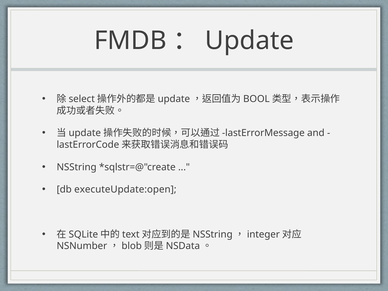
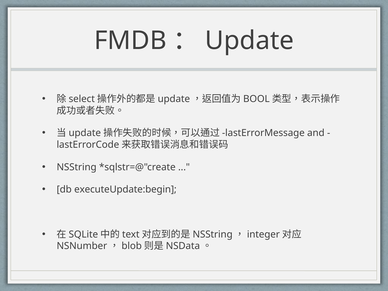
executeUpdate:open: executeUpdate:open -> executeUpdate:begin (125, 190)
